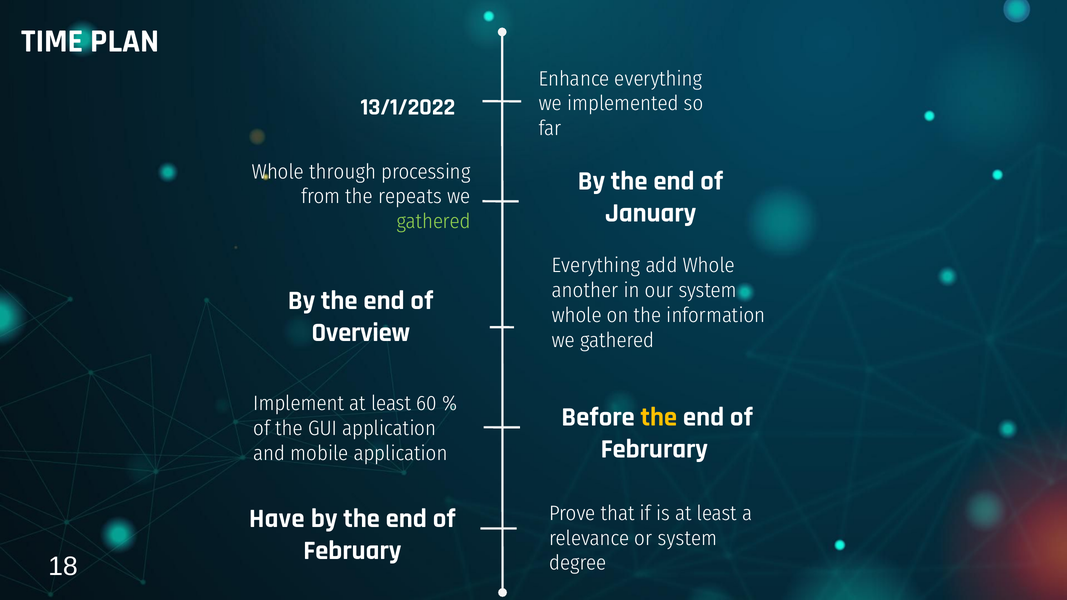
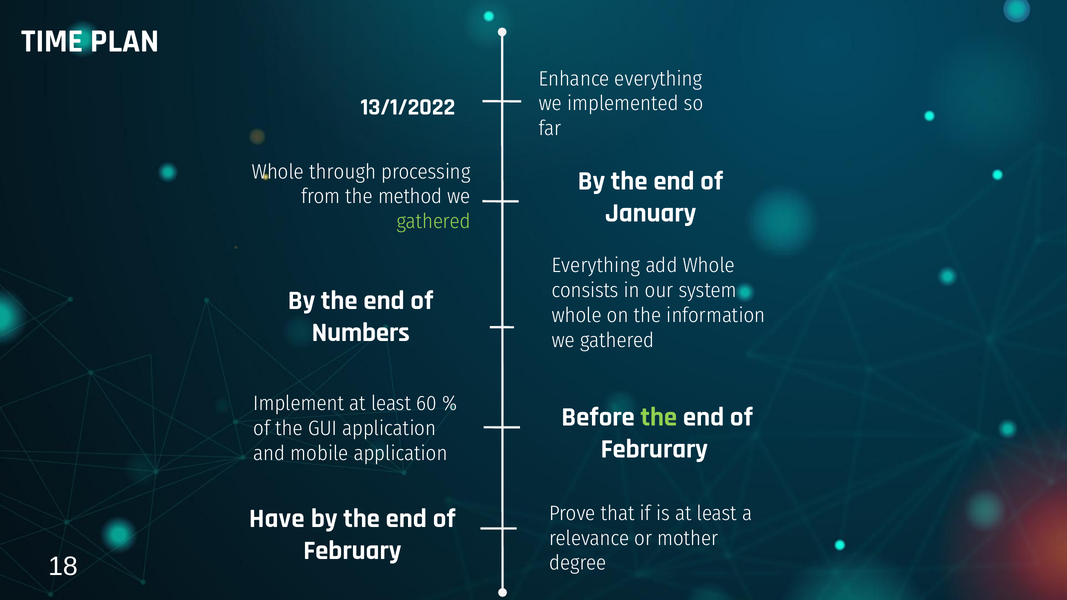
repeats: repeats -> method (410, 197)
another: another -> consists (585, 291)
Overview: Overview -> Numbers (361, 333)
the colour: yellow -> light green (659, 417)
or system: system -> mother (688, 538)
